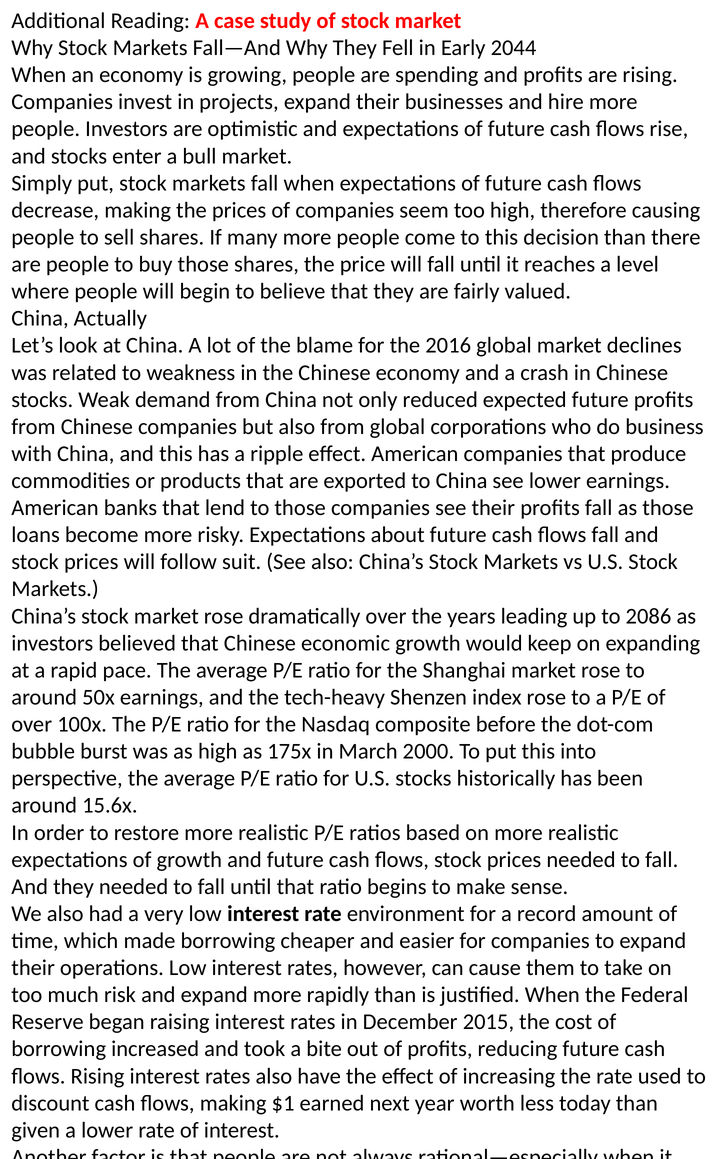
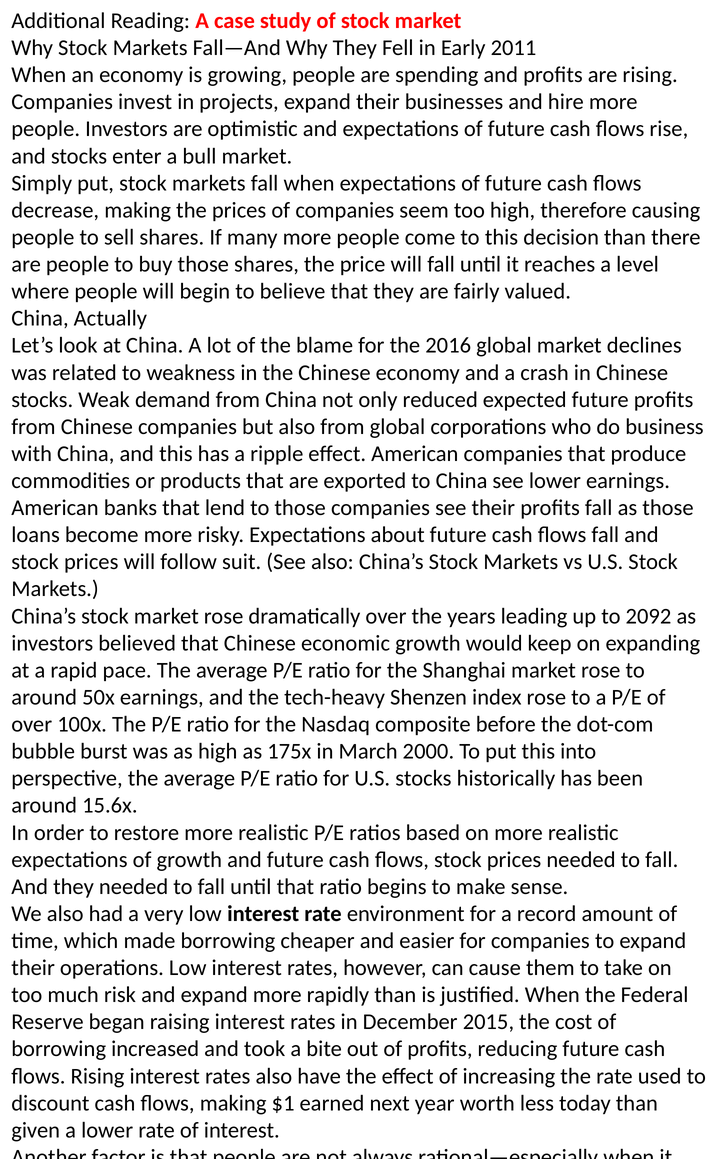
2044: 2044 -> 2011 (513, 48)
2086: 2086 -> 2092 (648, 616)
